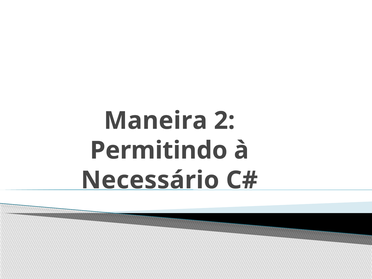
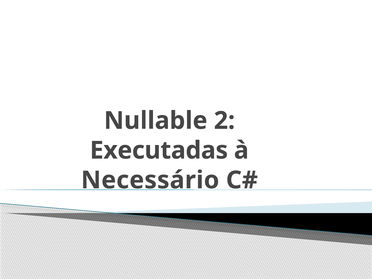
Maneira: Maneira -> Nullable (156, 121)
Permitindo: Permitindo -> Executadas (159, 150)
